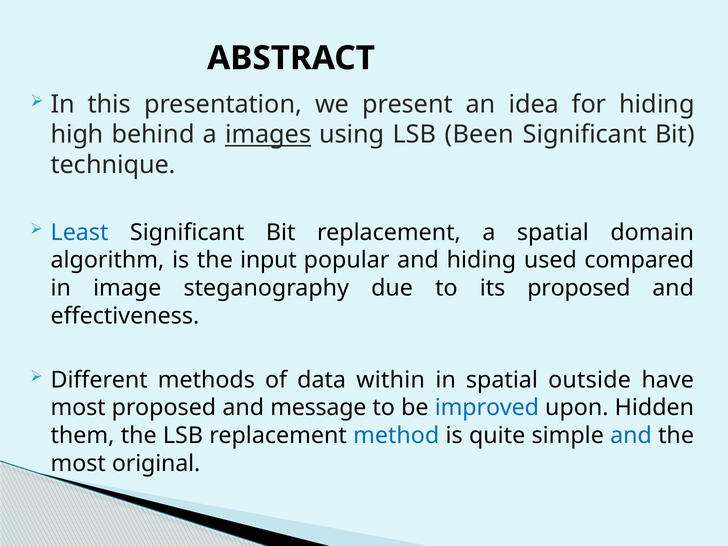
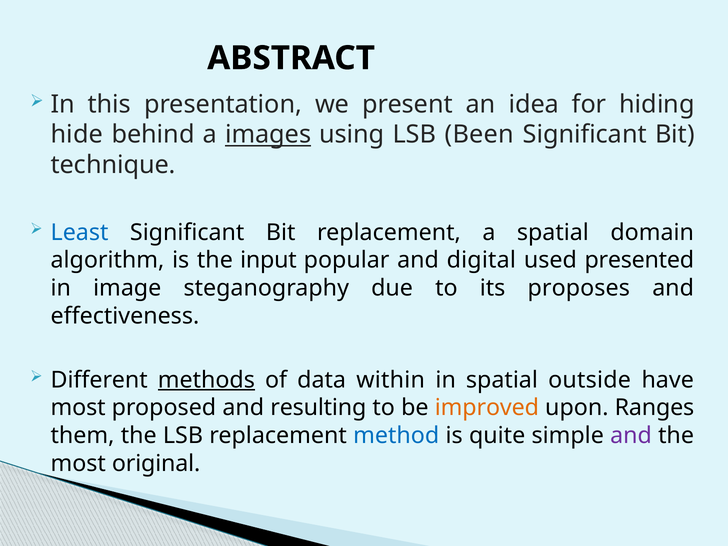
high: high -> hide (77, 135)
and hiding: hiding -> digital (481, 260)
compared: compared -> presented (639, 260)
its proposed: proposed -> proposes (579, 288)
methods underline: none -> present (206, 380)
message: message -> resulting (318, 408)
improved colour: blue -> orange (487, 408)
Hidden: Hidden -> Ranges (654, 408)
and colour: blue -> purple (631, 436)
